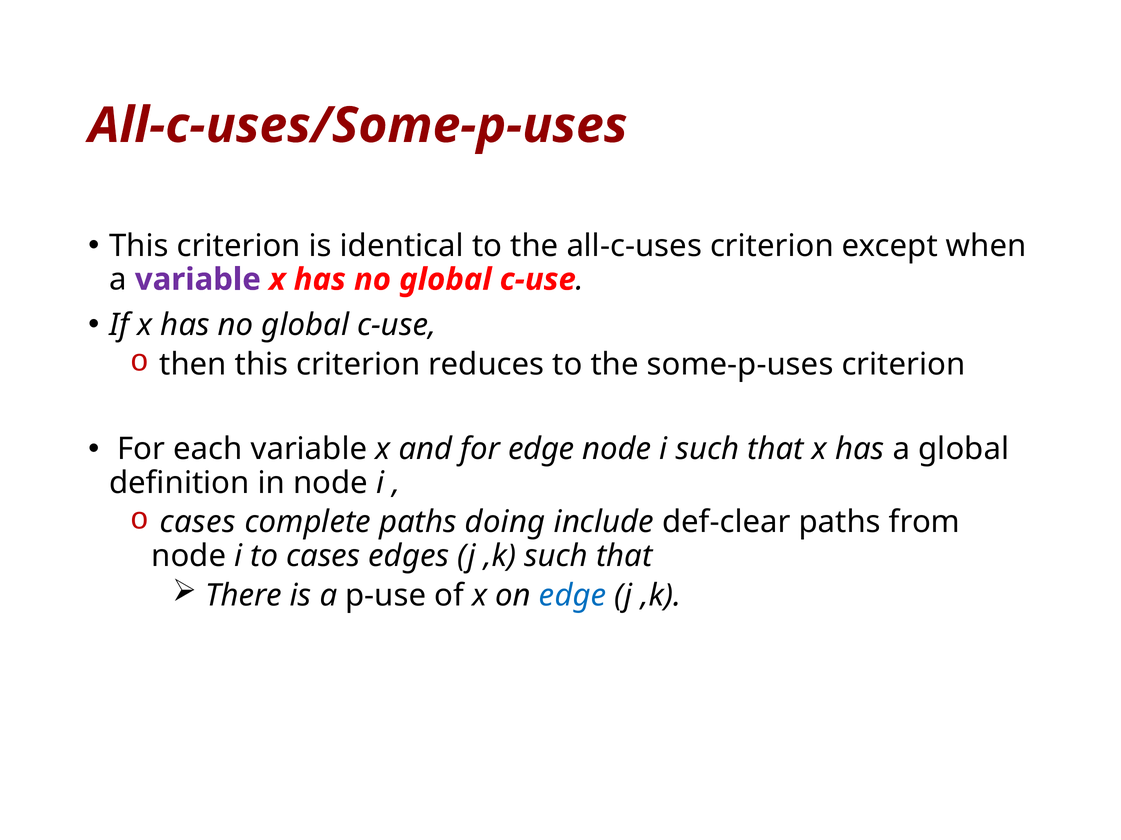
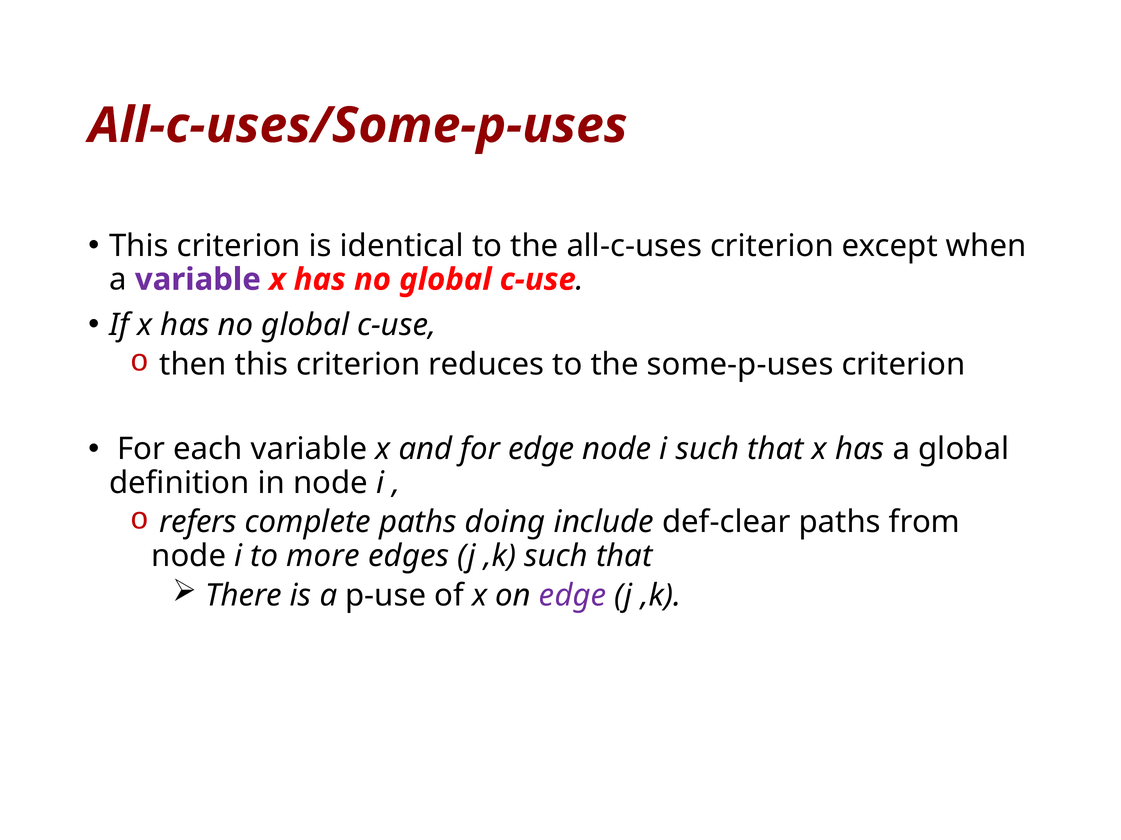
cases: cases -> refers (198, 523)
to cases: cases -> more (323, 556)
edge colour: blue -> purple (573, 596)
